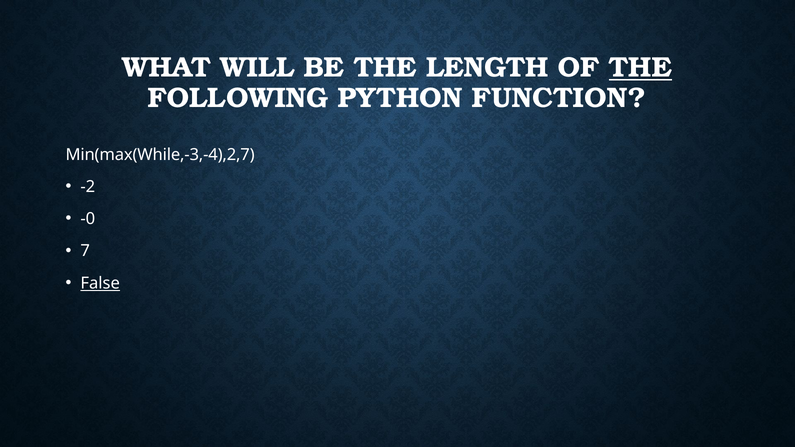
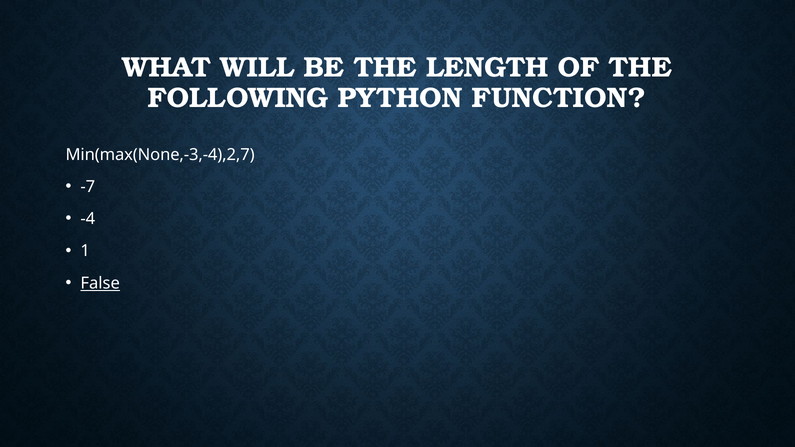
THE underline: present -> none (640, 68)
Min(max(While,-3,-4),2,7: Min(max(While,-3,-4),2,7 -> Min(max(None,-3,-4),2,7 (160, 155)
-2: -2 -> -7 (88, 187)
-0: -0 -> -4 (88, 219)
7: 7 -> 1 (85, 251)
